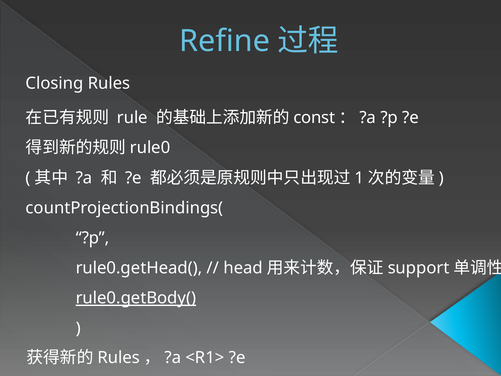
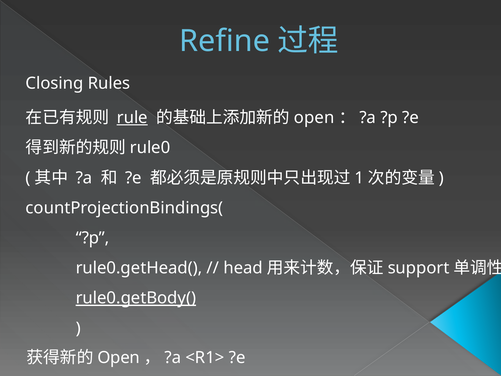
rule underline: none -> present (132, 118)
const: const -> open (314, 118)
Rules: Rules -> Open (119, 358)
